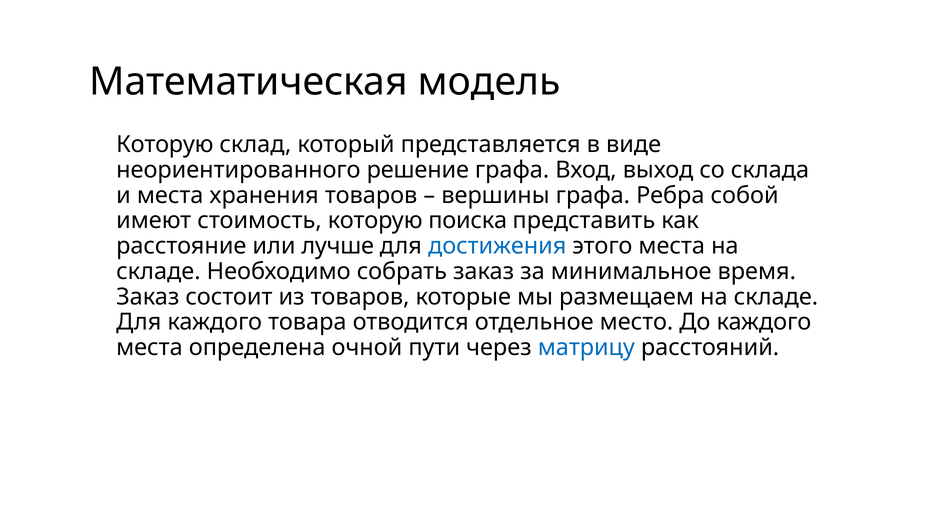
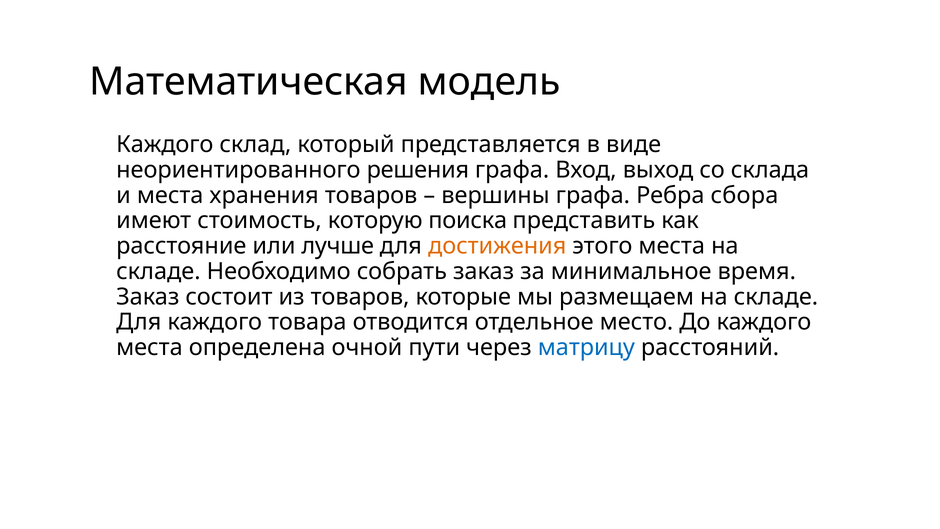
Которую: Которую -> Каждого (165, 144)
решение: решение -> решения (418, 170)
собой: собой -> сбора (744, 195)
достижения colour: blue -> orange (497, 246)
